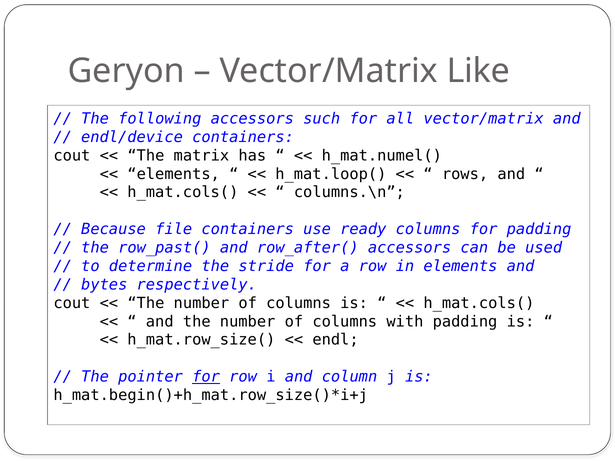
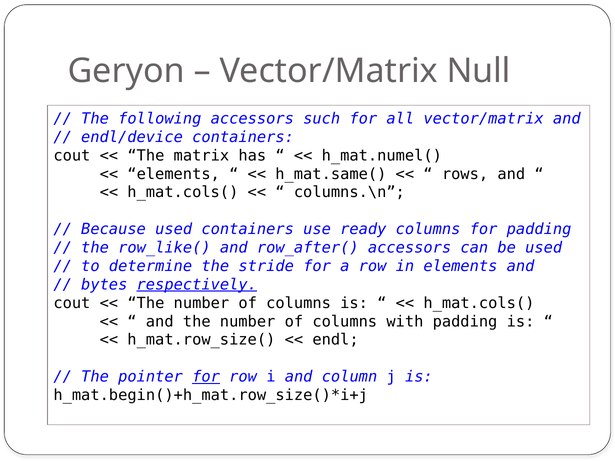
Like: Like -> Null (478, 71)
h_mat.loop(: h_mat.loop( -> h_mat.same( (331, 174)
Because file: file -> used (174, 229)
row_past(: row_past( -> row_like( (164, 248)
respectively underline: none -> present (197, 285)
